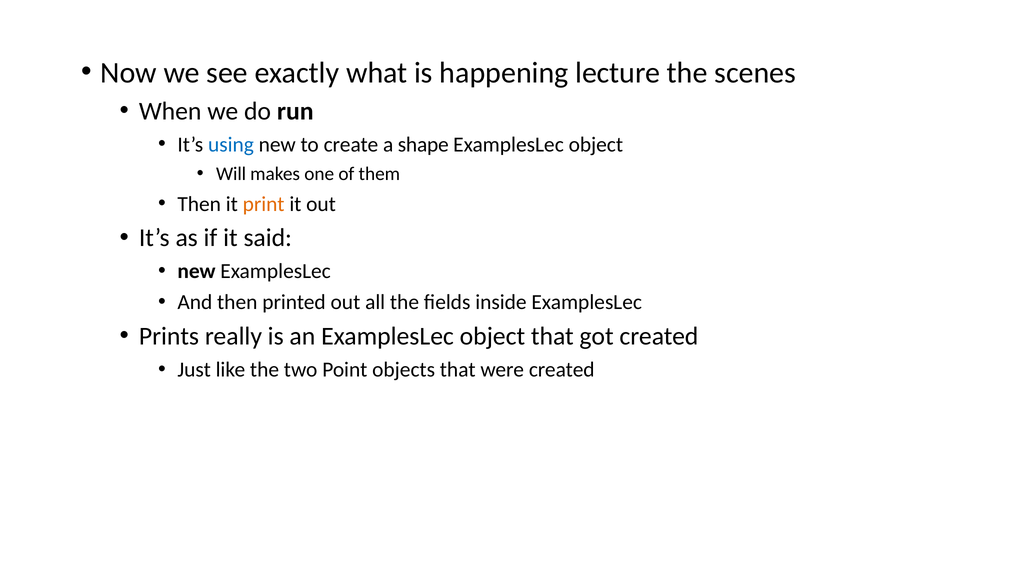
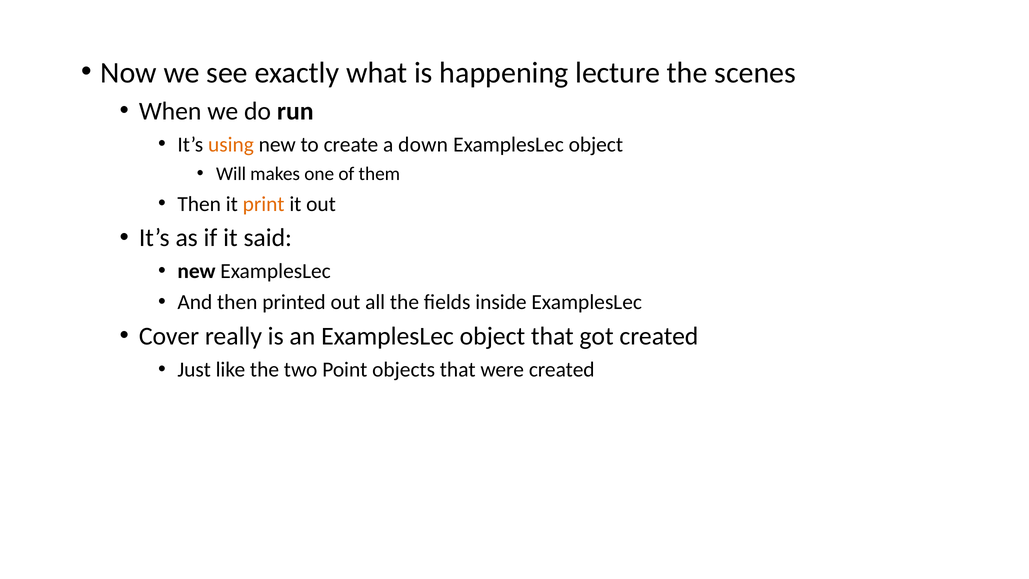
using colour: blue -> orange (231, 144)
shape: shape -> down (423, 144)
Prints: Prints -> Cover (169, 336)
